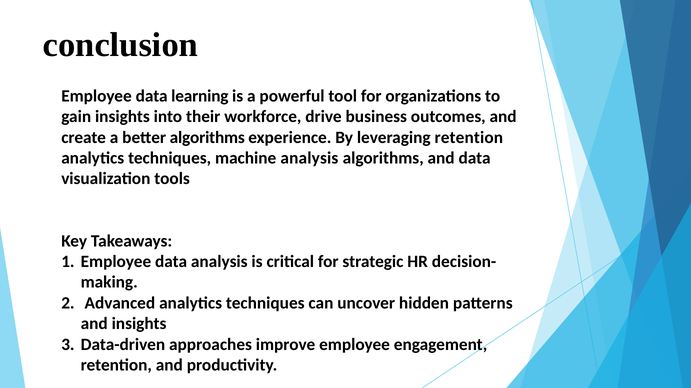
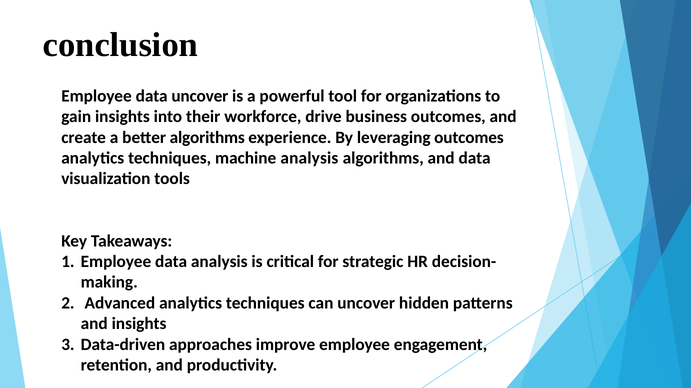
data learning: learning -> uncover (200, 96)
leveraging retention: retention -> outcomes (469, 138)
